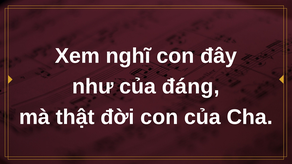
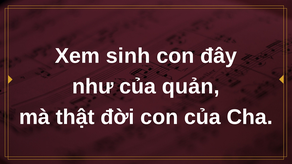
nghĩ: nghĩ -> sinh (128, 56)
đáng: đáng -> quản (191, 87)
